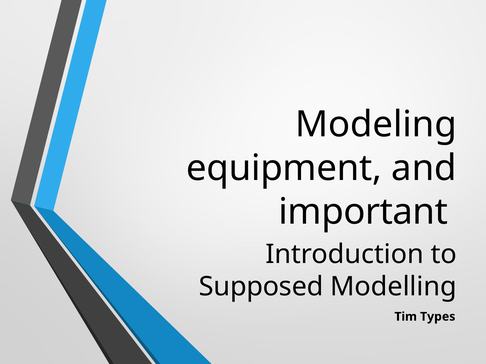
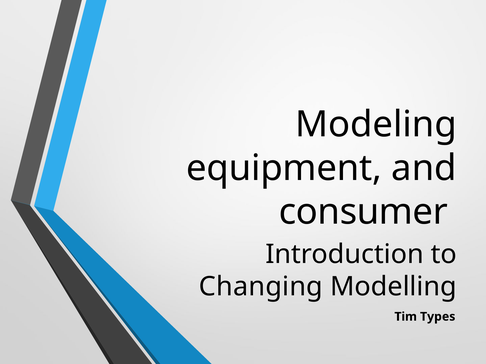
important: important -> consumer (363, 212)
Supposed: Supposed -> Changing (261, 287)
